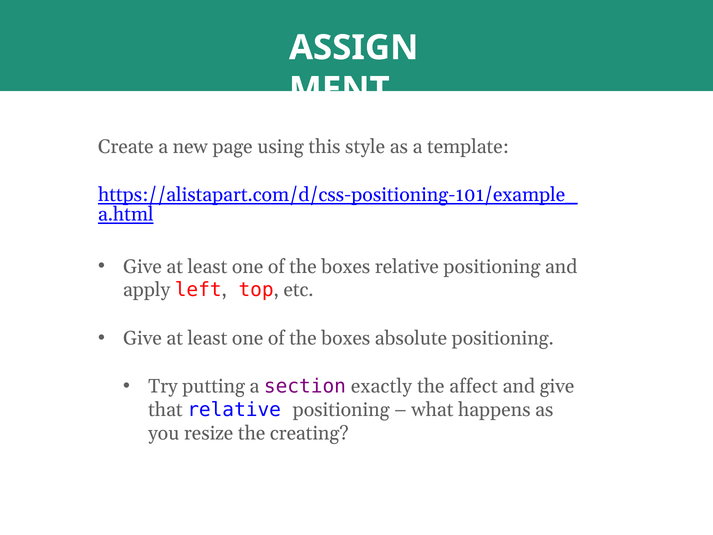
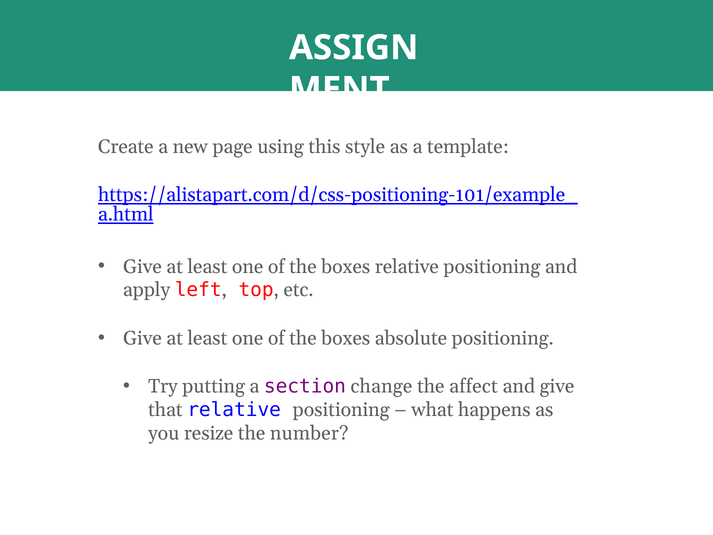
exactly: exactly -> change (381, 386)
creating: creating -> number (309, 433)
